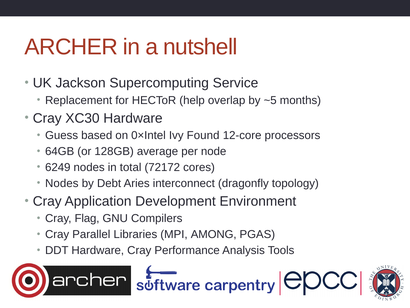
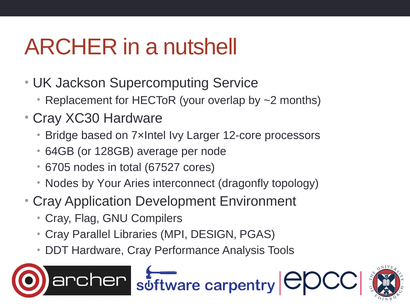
HECToR help: help -> your (192, 100)
~5: ~5 -> ~2 (270, 100)
Guess: Guess -> Bridge (62, 135)
0×Intel: 0×Intel -> 7×Intel (149, 135)
Found: Found -> Larger (203, 135)
6249: 6249 -> 6705 (58, 167)
72172: 72172 -> 67527 (162, 167)
by Debt: Debt -> Your (109, 183)
AMONG: AMONG -> DESIGN (214, 234)
